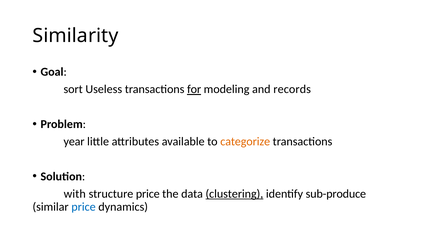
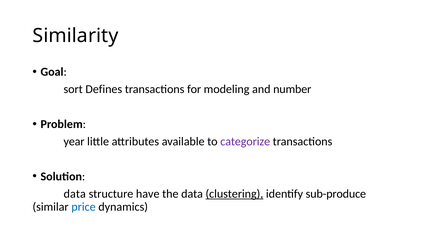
Useless: Useless -> Defines (104, 89)
for underline: present -> none (194, 89)
records: records -> number (292, 89)
categorize colour: orange -> purple (245, 142)
with: with -> data (75, 194)
structure price: price -> have (148, 194)
